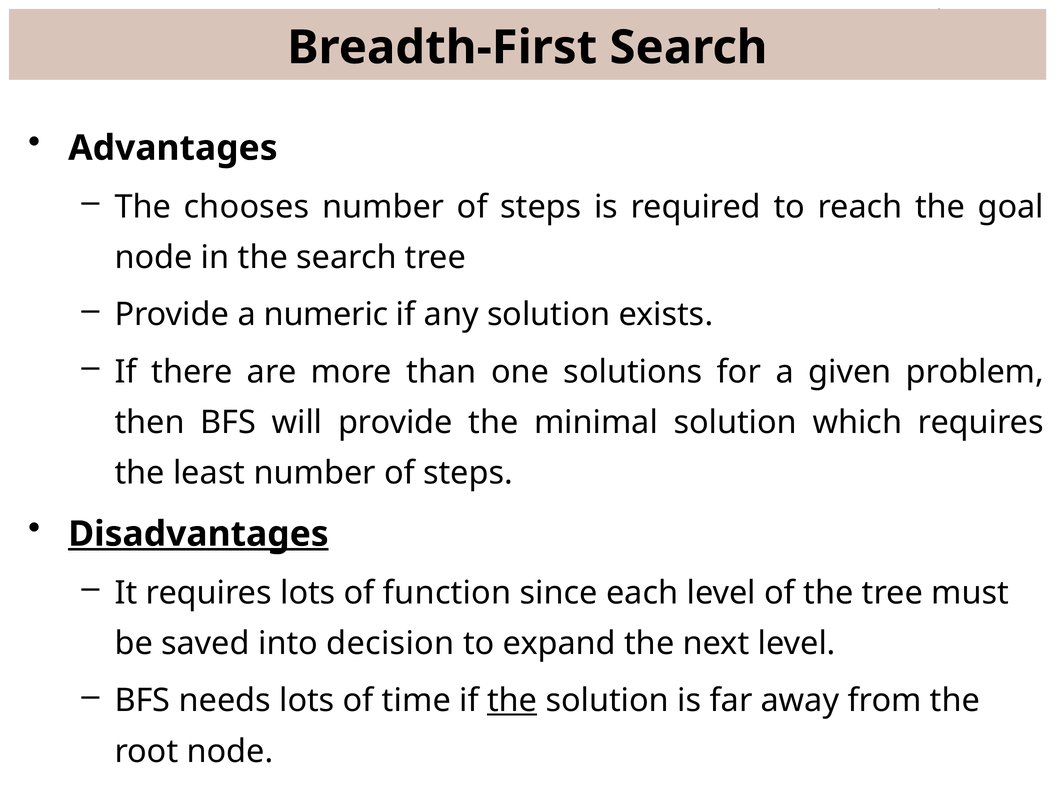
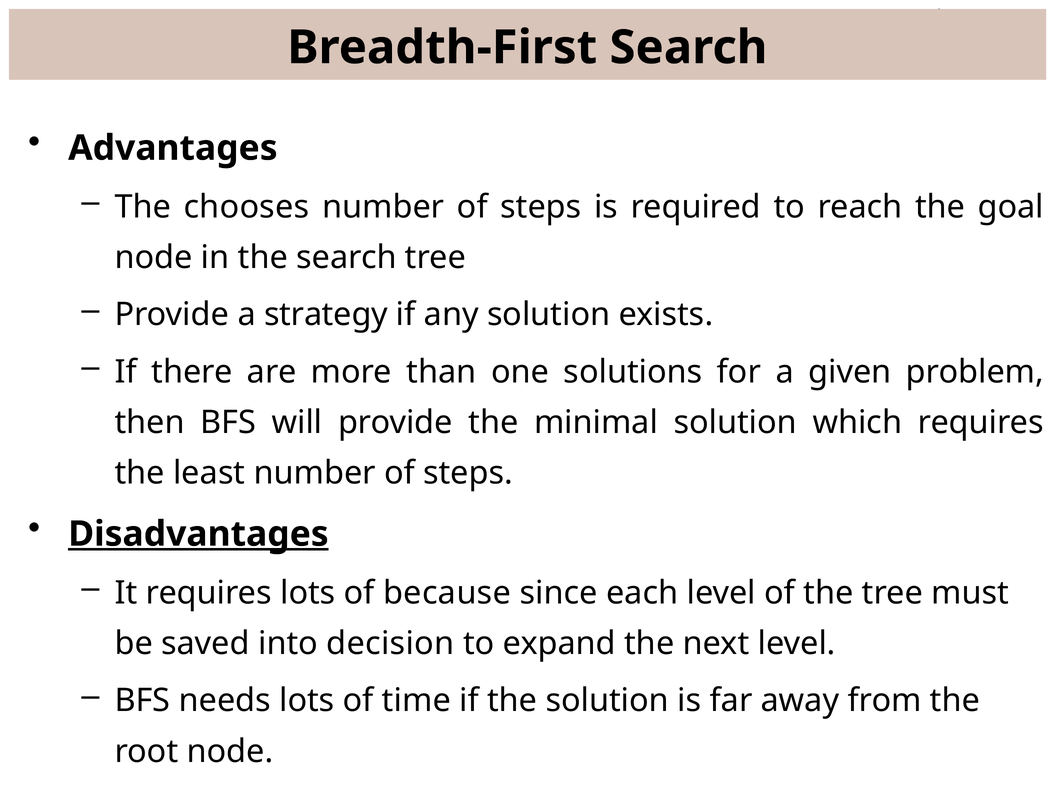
numeric: numeric -> strategy (326, 315)
function: function -> because (447, 593)
the underline: present -> none (512, 701)
